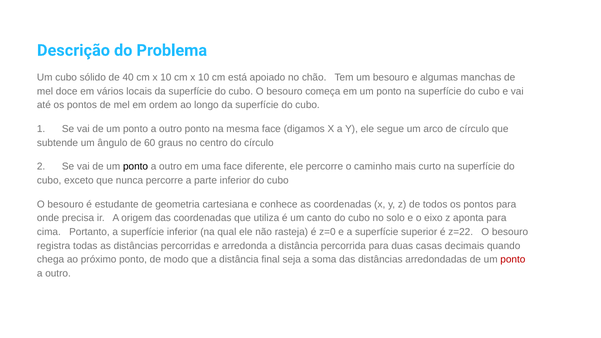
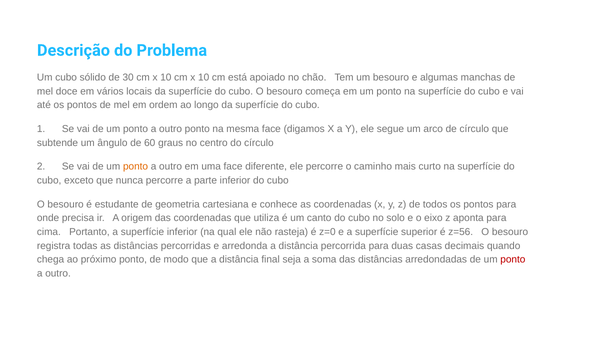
40: 40 -> 30 (128, 78)
ponto colour: black -> orange (136, 167)
z=22: z=22 -> z=56 (461, 232)
